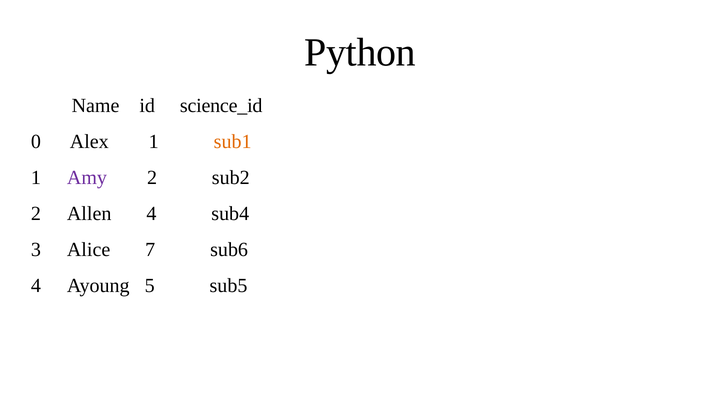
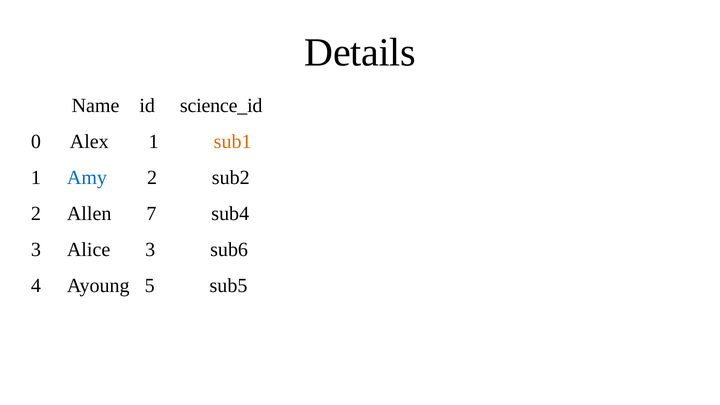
Python: Python -> Details (360, 53)
Amy colour: purple -> blue (87, 178)
Allen 4: 4 -> 7 (151, 214)
Alice 7: 7 -> 3 (150, 250)
